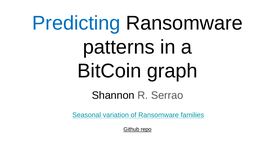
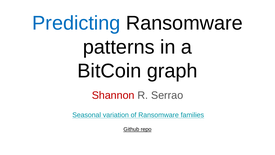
Shannon colour: black -> red (113, 95)
